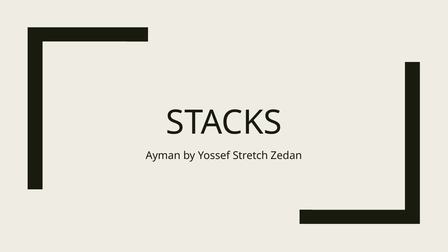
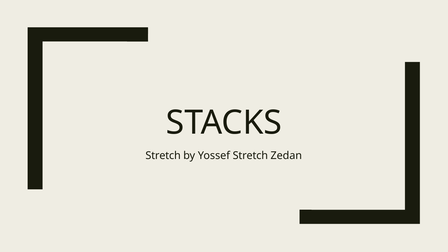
Ayman: Ayman -> Stretch (163, 156)
